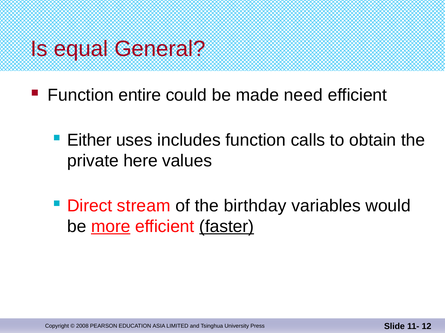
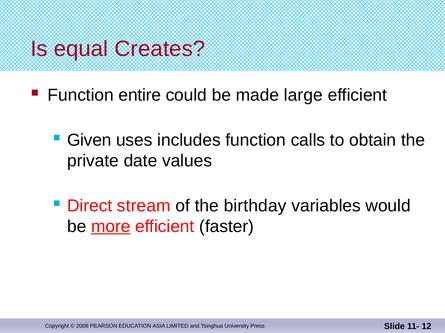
General: General -> Creates (160, 49)
need: need -> large (303, 95)
Either: Either -> Given (89, 140)
here: here -> date (141, 161)
faster underline: present -> none (227, 227)
